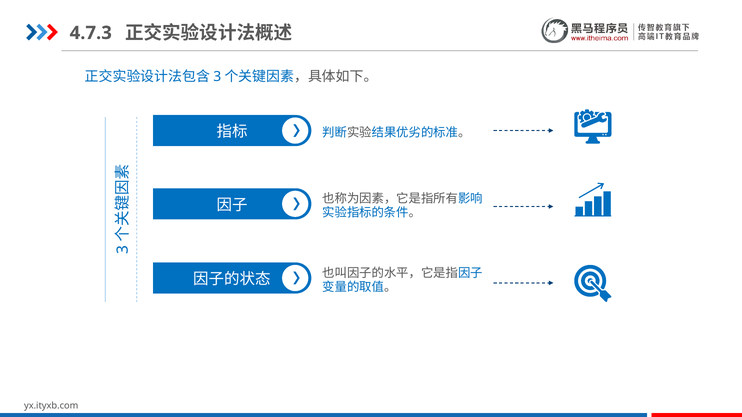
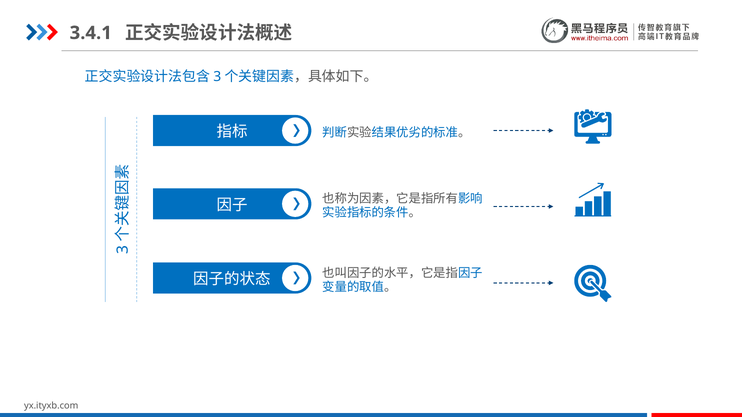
4.7.3: 4.7.3 -> 3.4.1 (91, 33)
